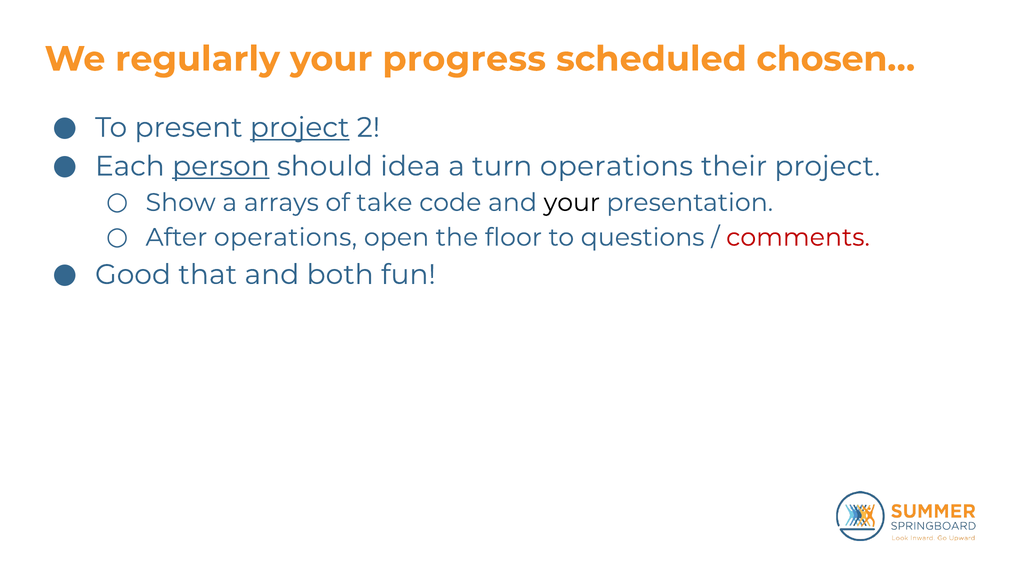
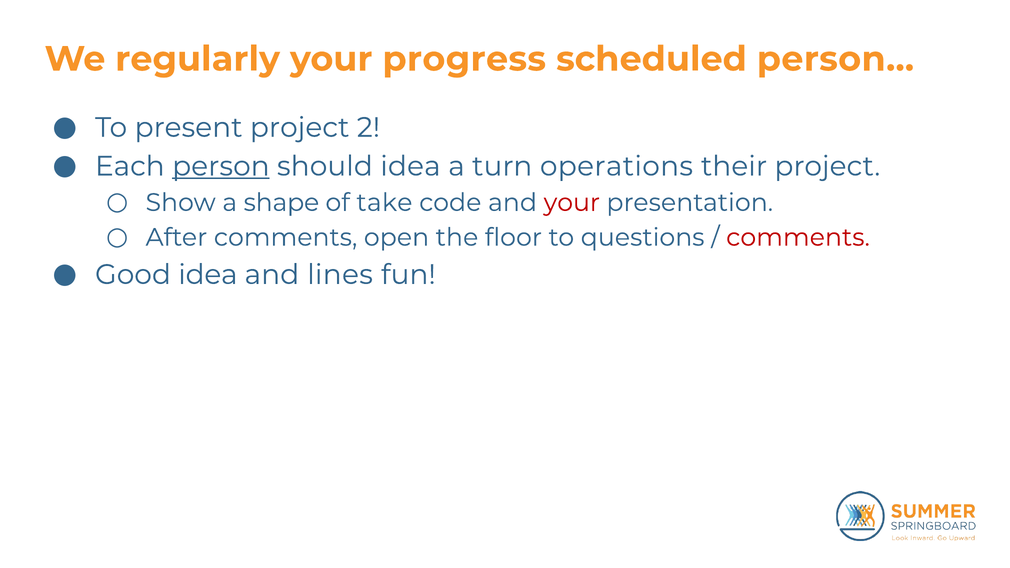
chosen…: chosen… -> person… (835, 59)
project underline: present -> none (300, 128)
arrays: arrays -> shape (281, 203)
your colour: black -> red (572, 203)
After operations: operations -> comments (286, 237)
Good that: that -> idea (208, 275)
both: both -> lines (340, 275)
